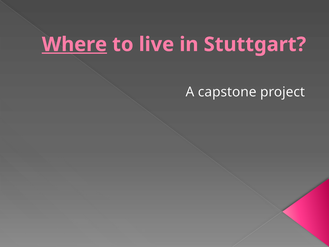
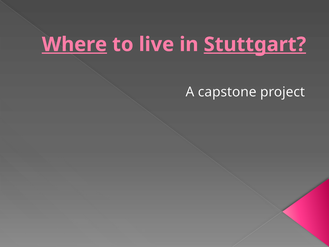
Stuttgart underline: none -> present (255, 44)
